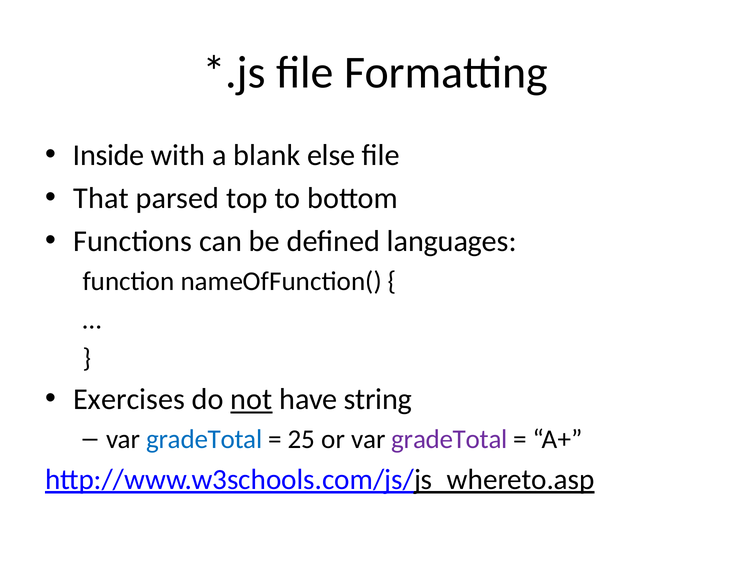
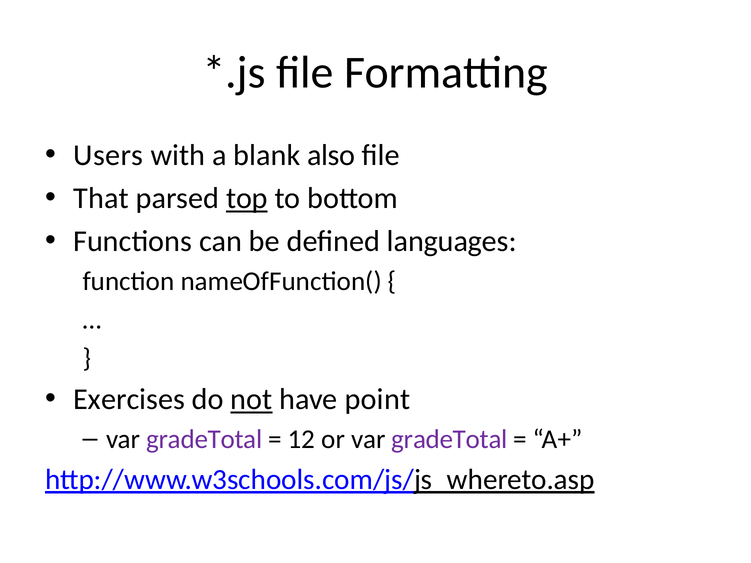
Inside: Inside -> Users (108, 155)
else: else -> also (331, 155)
top underline: none -> present (247, 198)
string: string -> point (378, 400)
gradeTotal colour: blue -> purple (204, 440)
25: 25 -> 12 (301, 440)
